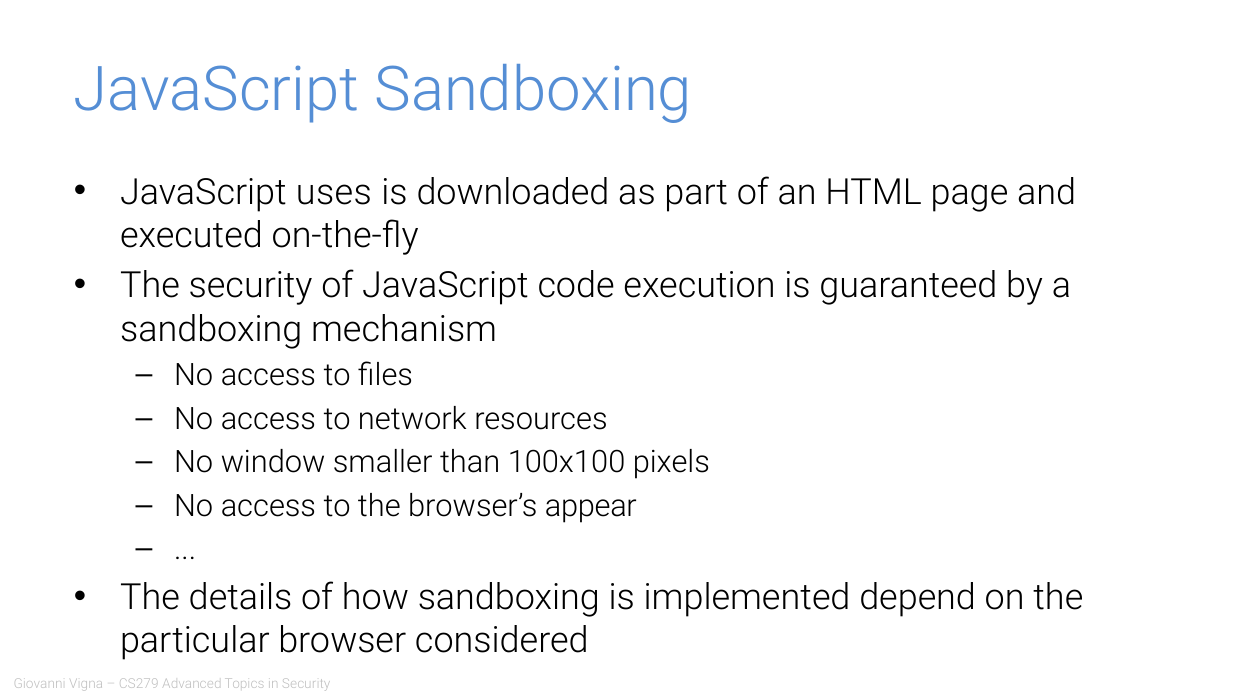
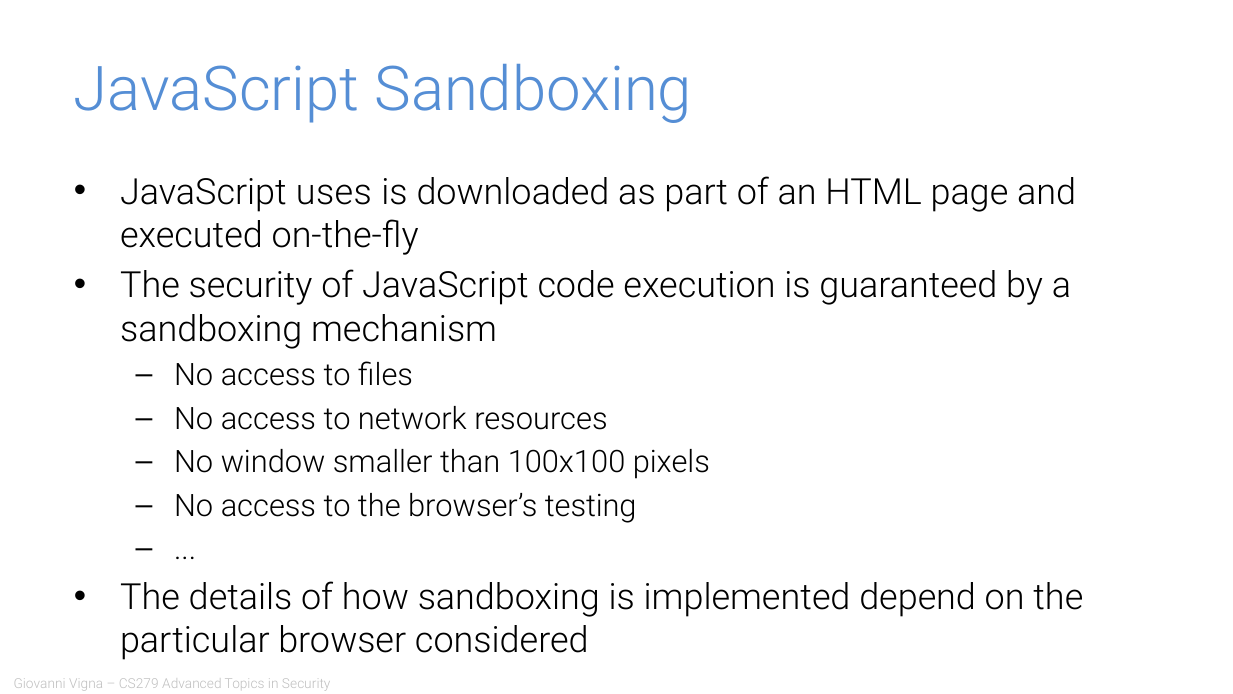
appear: appear -> testing (591, 506)
